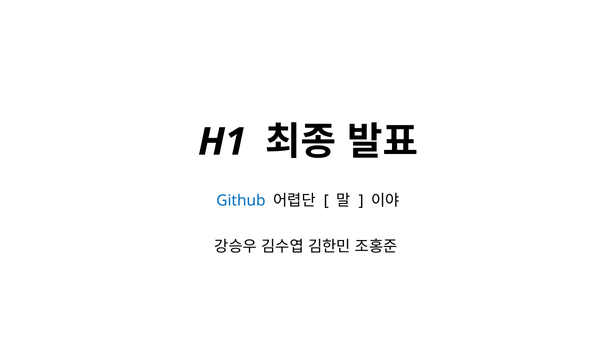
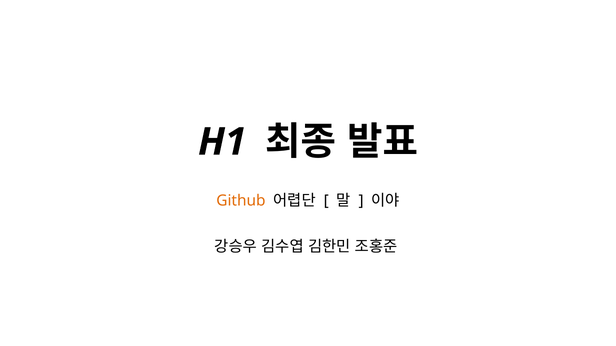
Github colour: blue -> orange (241, 201)
